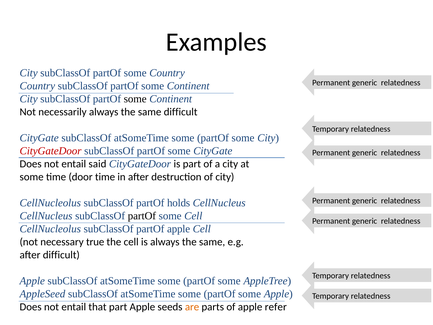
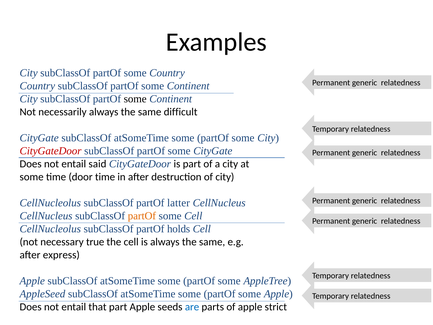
holds: holds -> latter (179, 203)
partOf colour: black -> orange (142, 216)
partOf apple: apple -> holds (179, 229)
after difficult: difficult -> express (61, 255)
are colour: orange -> blue (192, 307)
refer: refer -> strict (276, 307)
